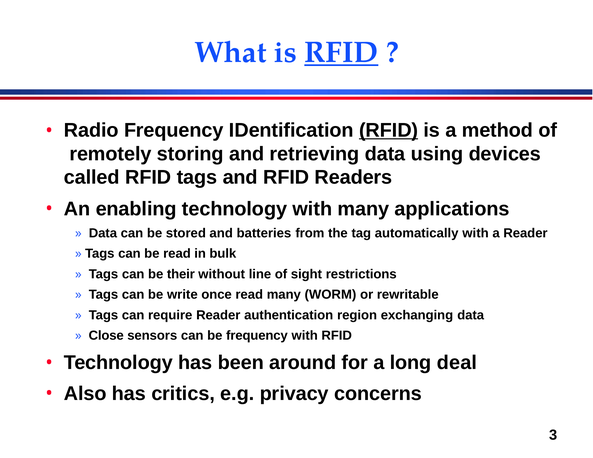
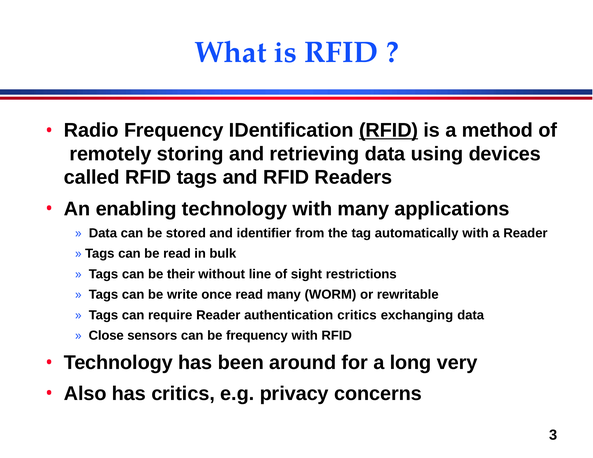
RFID underline: present -> none (341, 52)
batteries: batteries -> identifier (264, 233)
authentication region: region -> critics (357, 315)
deal: deal -> very (457, 363)
